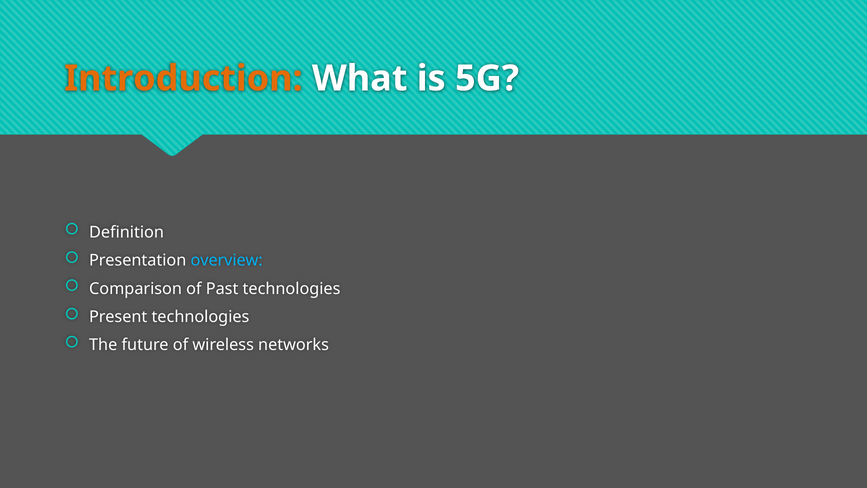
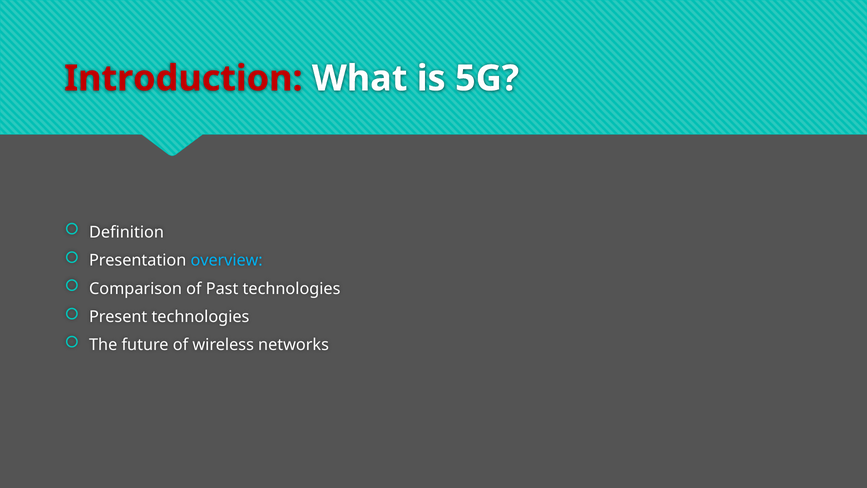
Introduction colour: orange -> red (183, 78)
